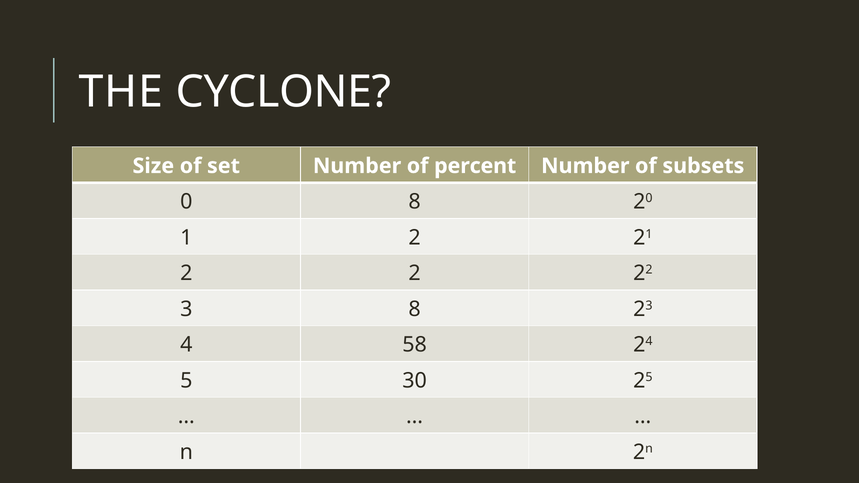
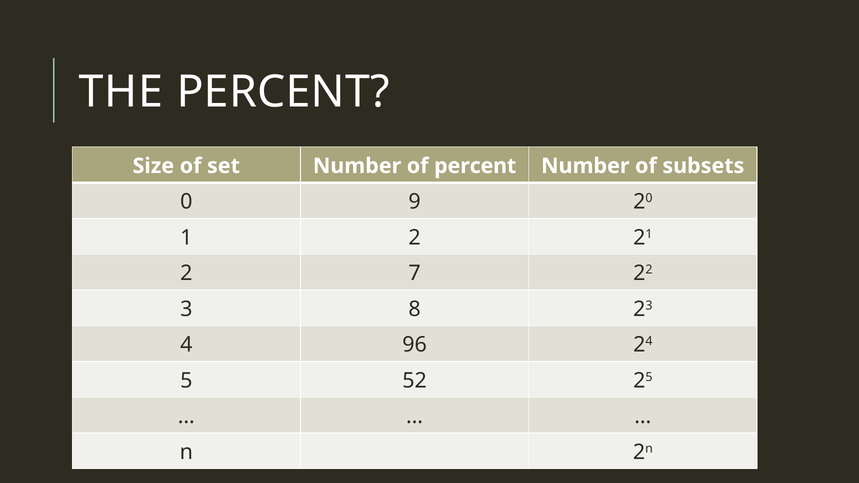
THE CYCLONE: CYCLONE -> PERCENT (283, 92)
0 8: 8 -> 9 (415, 202)
2 2: 2 -> 7 (415, 273)
58: 58 -> 96 (415, 345)
30: 30 -> 52 (415, 381)
